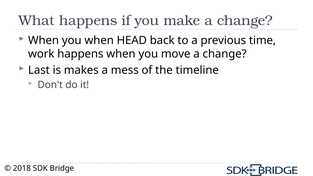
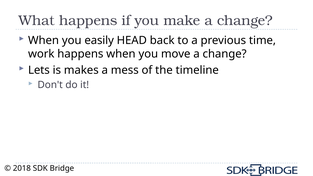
you when: when -> easily (99, 40)
Last: Last -> Lets (39, 70)
